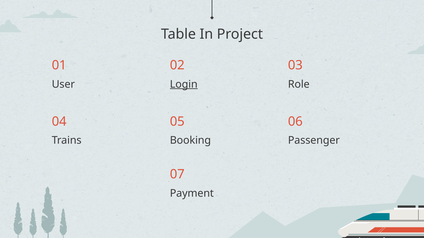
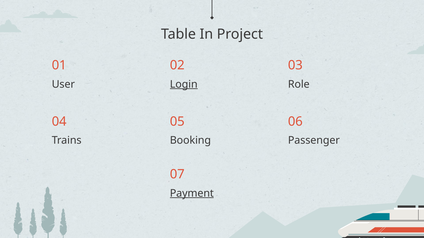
Payment underline: none -> present (192, 194)
